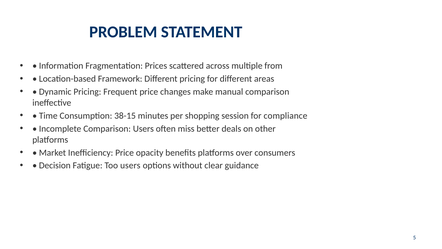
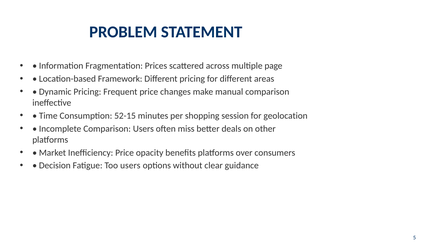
from: from -> page (273, 66)
38-15: 38-15 -> 52-15 (125, 116)
compliance: compliance -> geolocation (286, 116)
